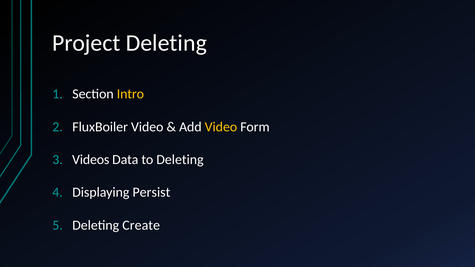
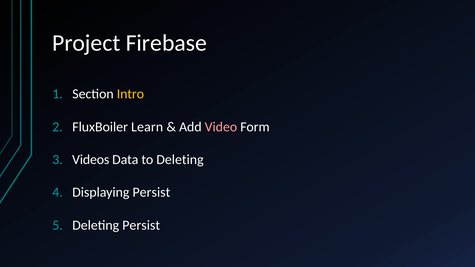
Project Deleting: Deleting -> Firebase (166, 43)
FluxBoiler Video: Video -> Learn (147, 127)
Video colour: yellow -> pink (221, 127)
Deleting Create: Create -> Persist (141, 225)
